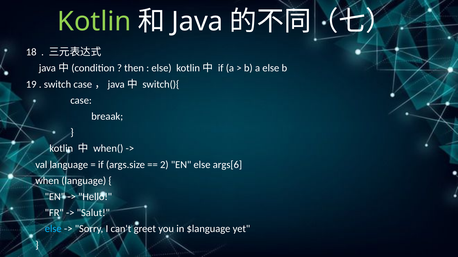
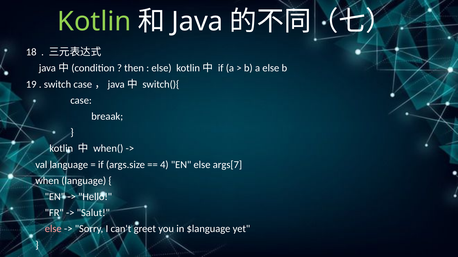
2: 2 -> 4 (164, 165)
args[6: args[6 -> args[7 (227, 165)
else colour: light blue -> pink (53, 229)
